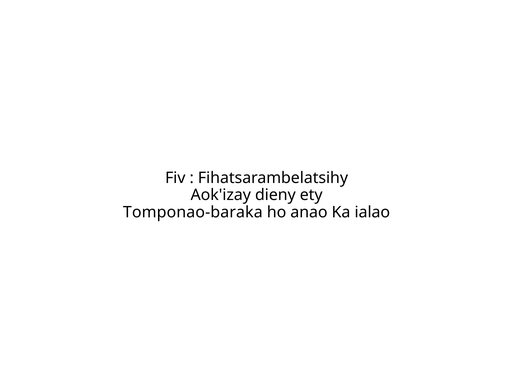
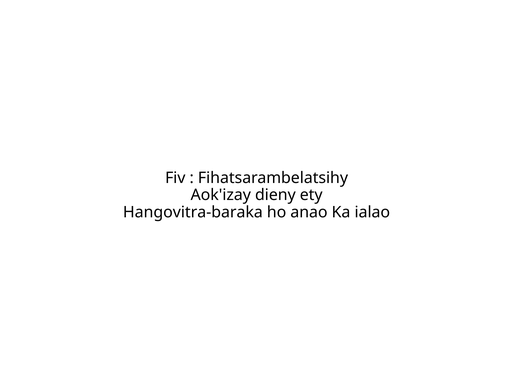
Tomponao-baraka: Tomponao-baraka -> Hangovitra-baraka (193, 212)
